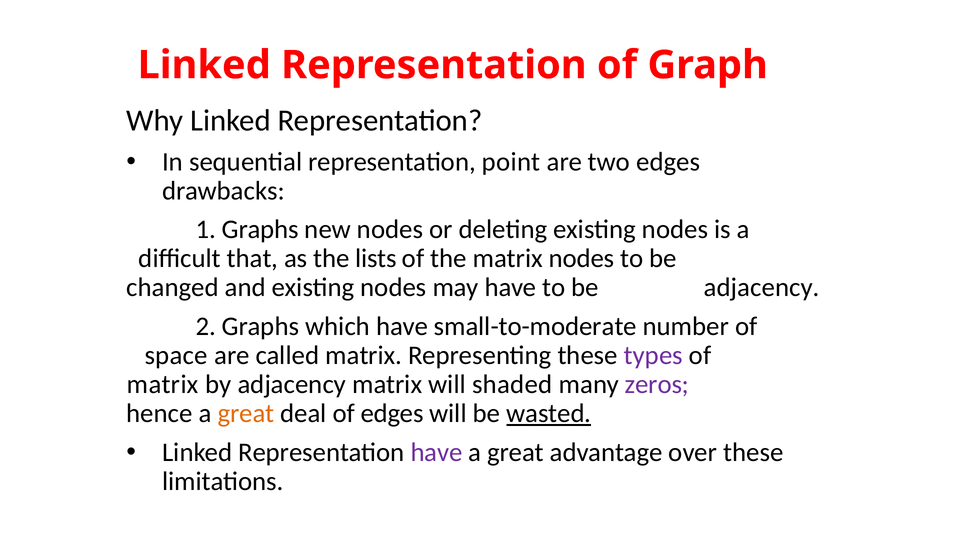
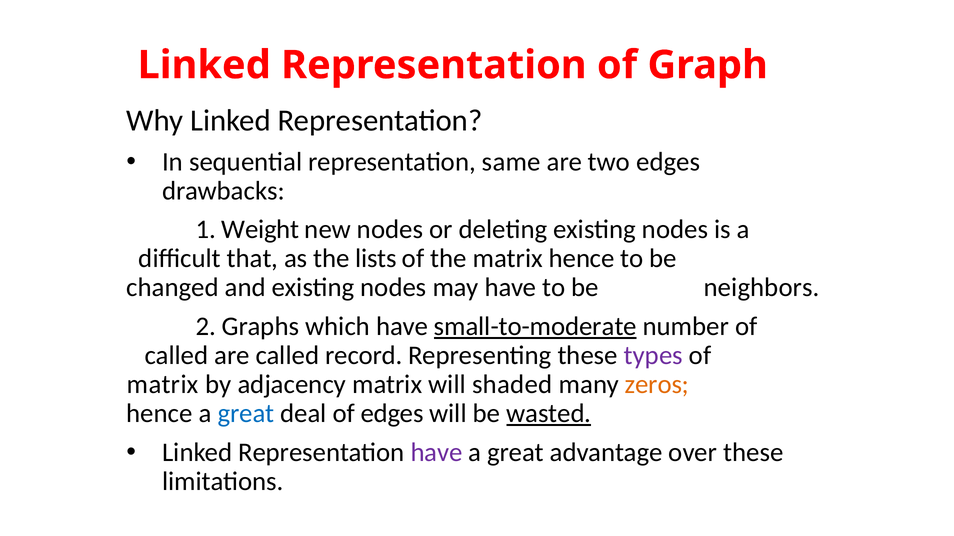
point: point -> same (511, 162)
1 Graphs: Graphs -> Weight (260, 230)
matrix nodes: nodes -> hence (582, 259)
be adjacency: adjacency -> neighbors (762, 288)
small-to-moderate underline: none -> present (535, 327)
space: space -> called (176, 356)
called matrix: matrix -> record (364, 356)
zeros colour: purple -> orange (657, 385)
great colour: orange -> blue (246, 414)
